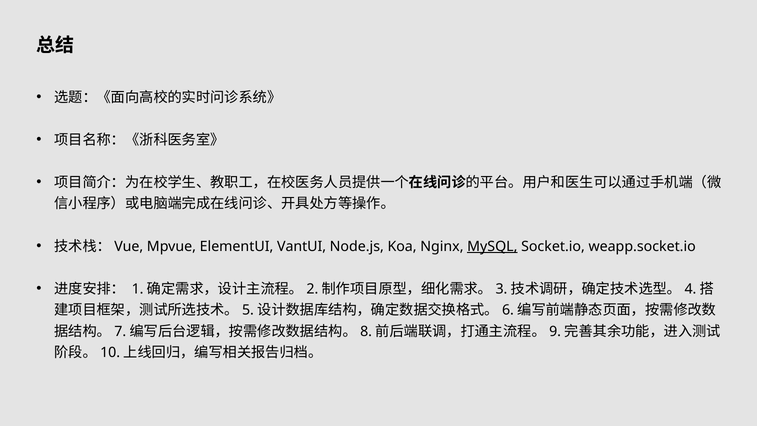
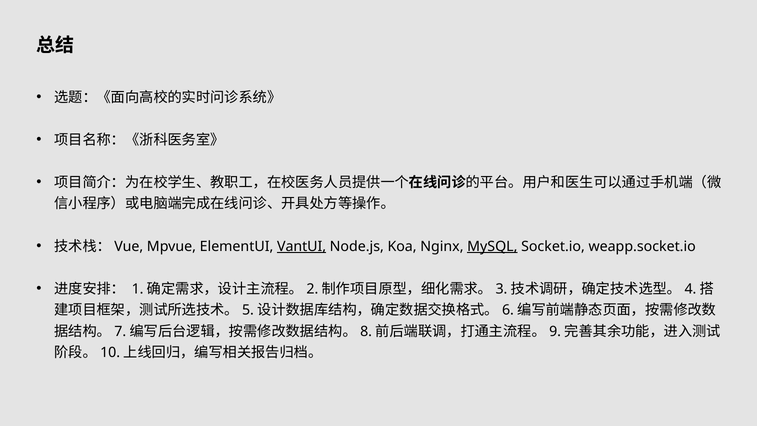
VantUI underline: none -> present (302, 246)
